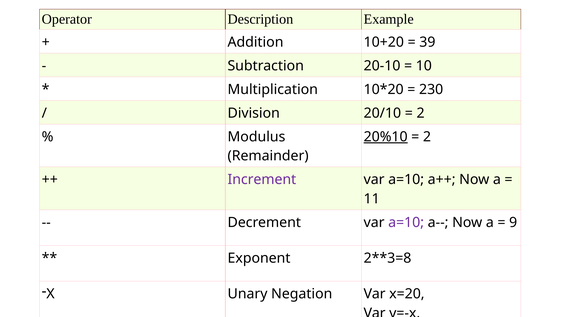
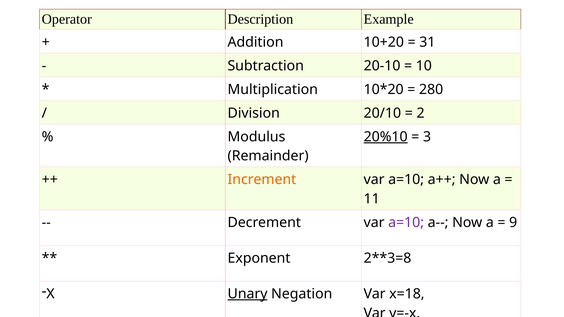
39: 39 -> 31 (427, 42)
230: 230 -> 280 (431, 89)
2: 2 -> 3 (427, 137)
Increment colour: purple -> orange (262, 180)
Unary underline: none -> present (248, 294)
x=20: x=20 -> x=18 (407, 294)
